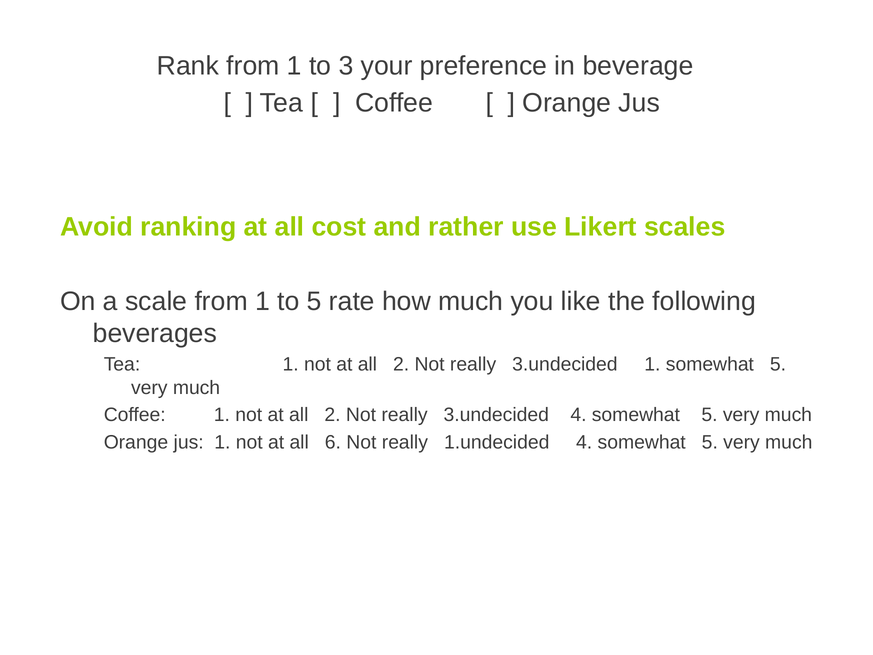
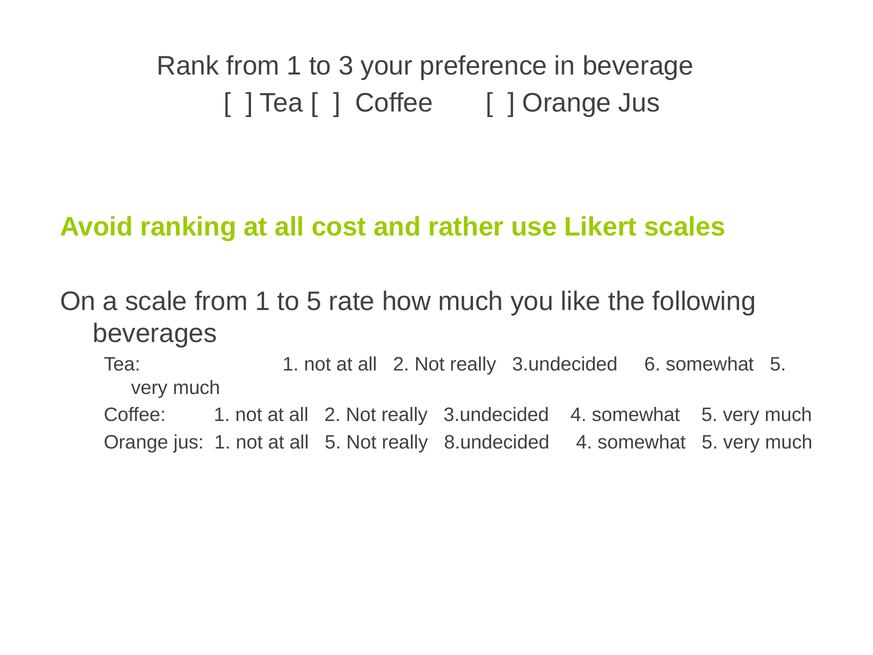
3.undecided 1: 1 -> 6 (652, 364)
all 6: 6 -> 5 (333, 442)
1.undecided: 1.undecided -> 8.undecided (497, 442)
